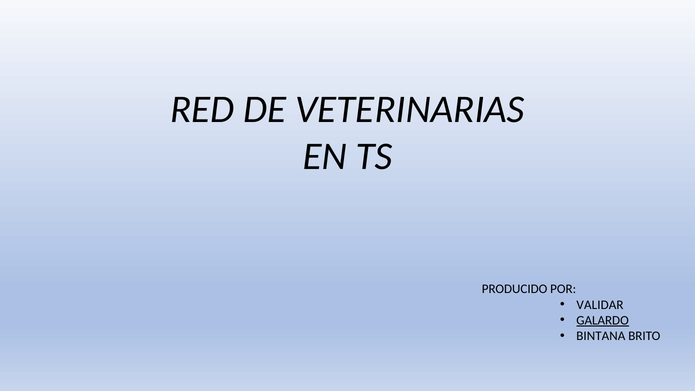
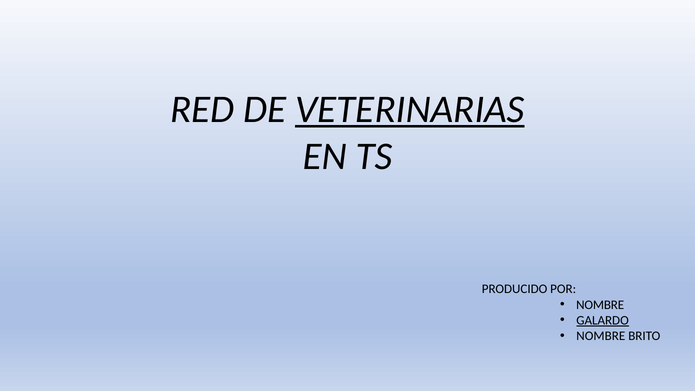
VETERINARIAS underline: none -> present (410, 109)
VALIDAR: VALIDAR -> NOMBRE (600, 305)
BINTANA: BINTANA -> NOMBRE (601, 336)
